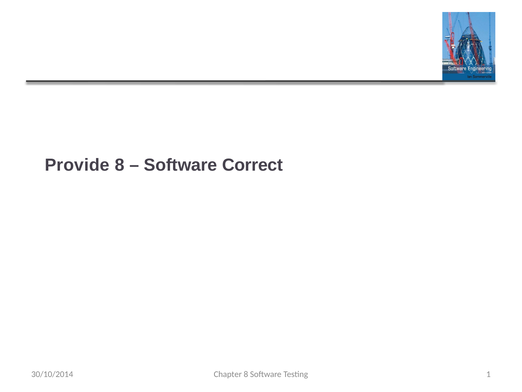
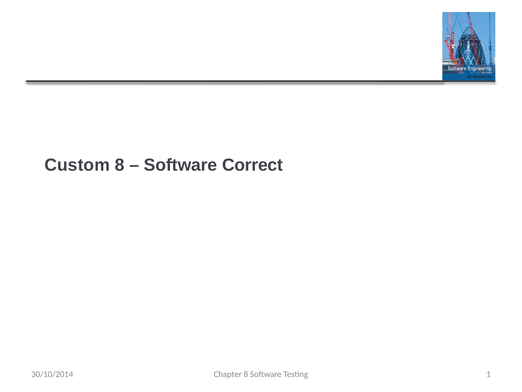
Provide: Provide -> Custom (77, 165)
